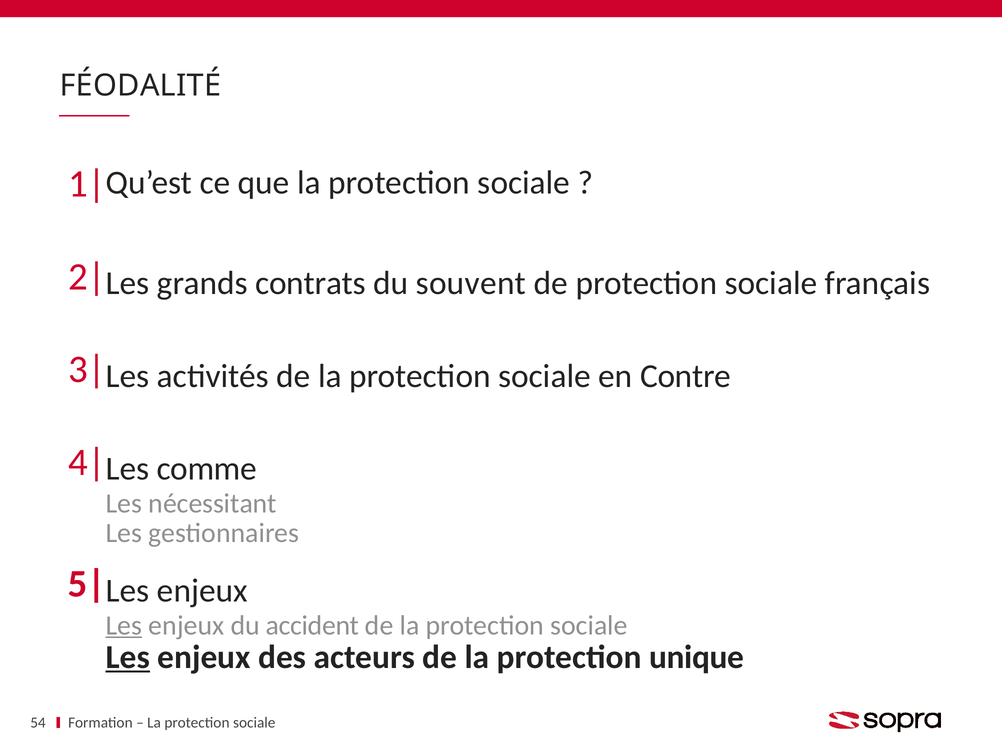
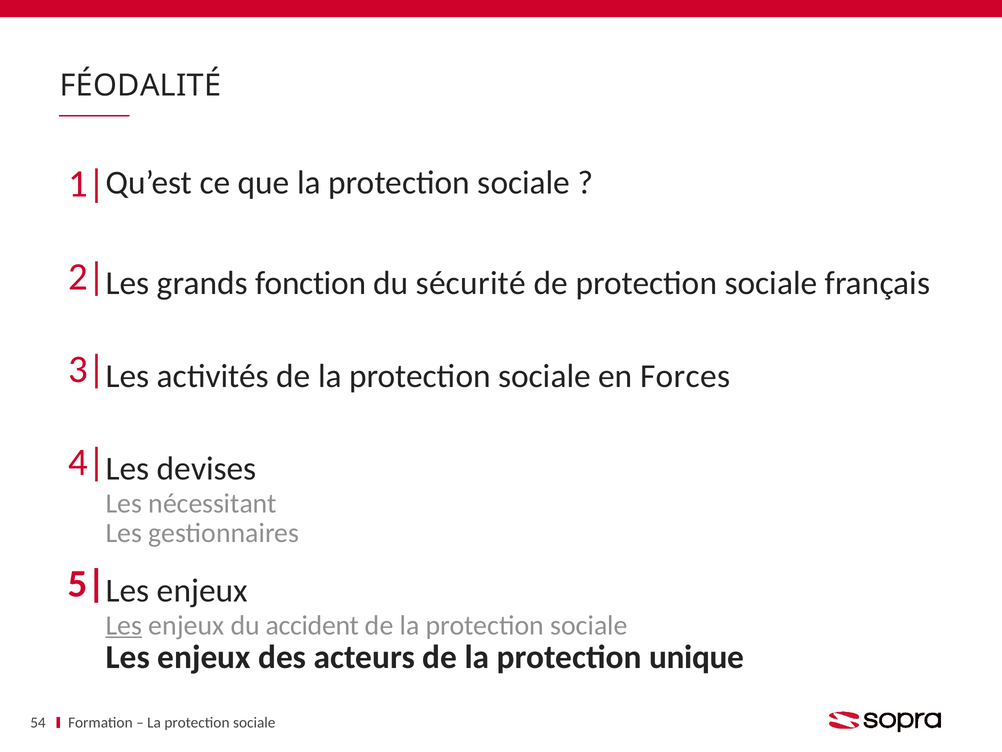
contrats: contrats -> fonction (311, 283)
souvent: souvent -> sécurité (471, 283)
Contre: Contre -> Forces (685, 376)
comme: comme -> devises (207, 469)
Les underline: present -> none (128, 657)
